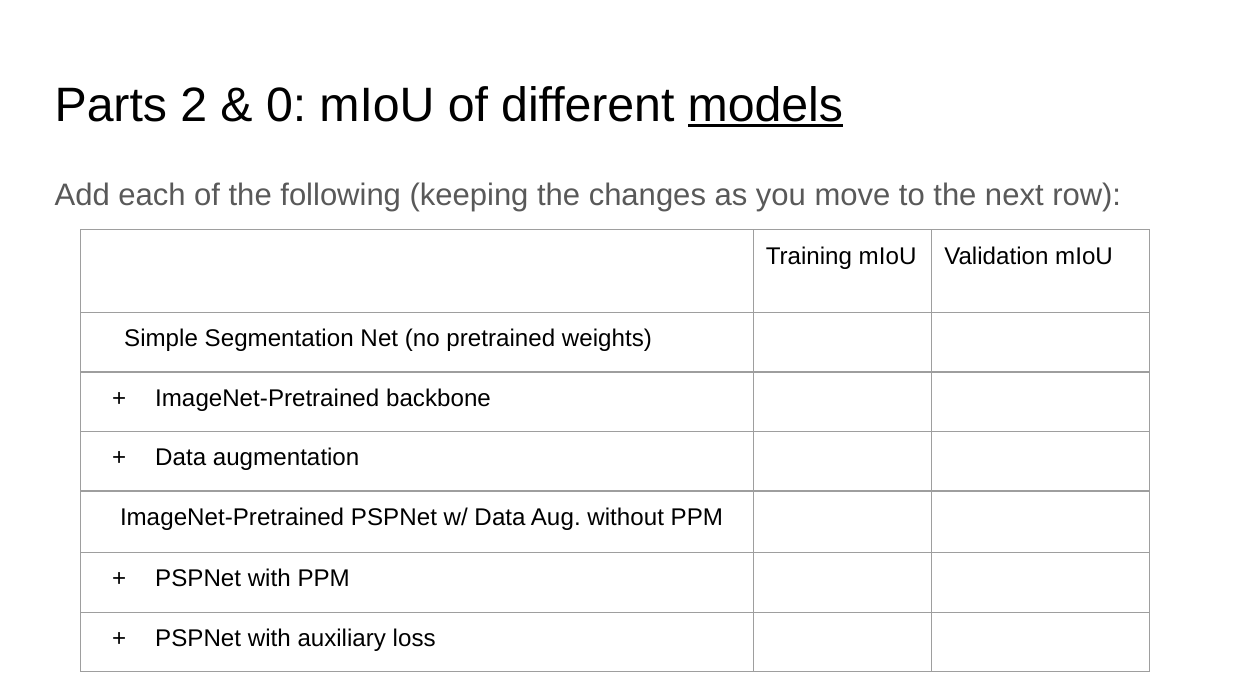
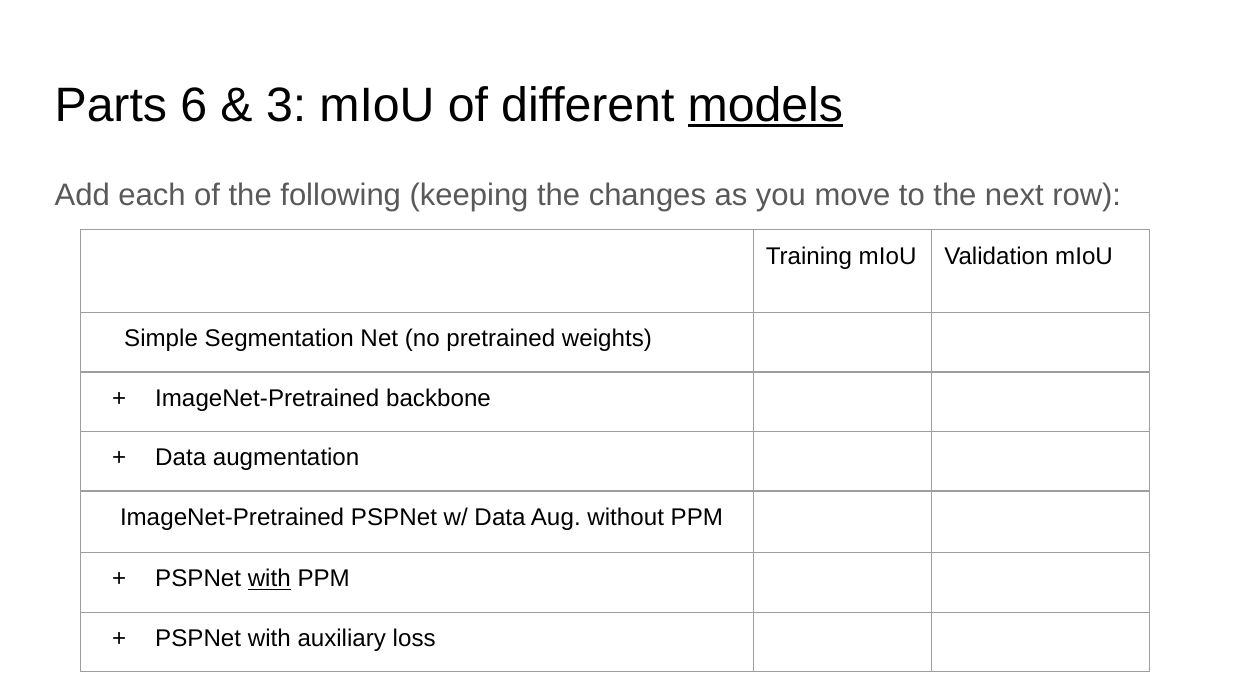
2: 2 -> 6 (194, 105)
0: 0 -> 3 (286, 105)
with underline: none -> present (269, 579)
